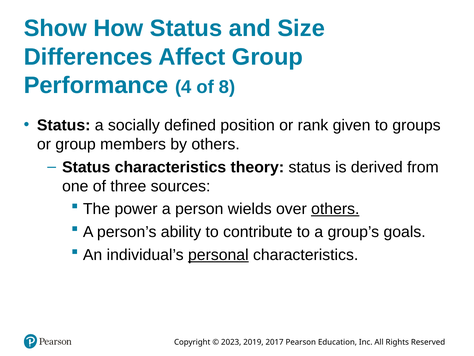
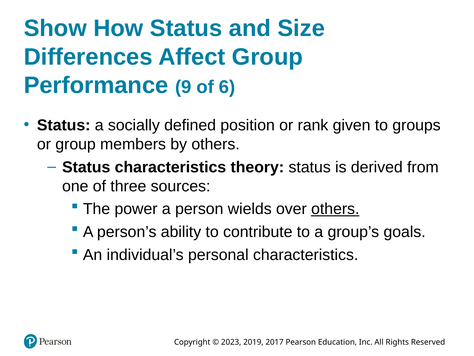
4: 4 -> 9 (183, 87)
8: 8 -> 6 (227, 87)
personal underline: present -> none (218, 255)
